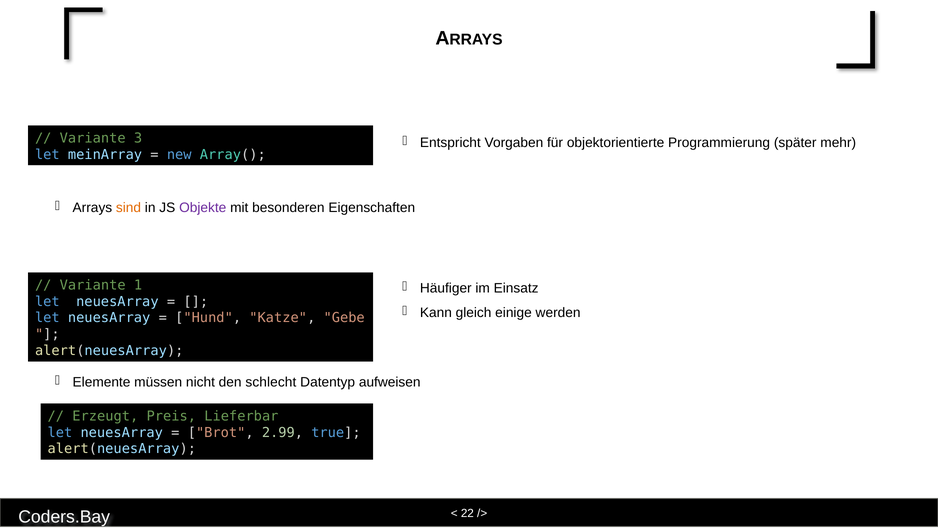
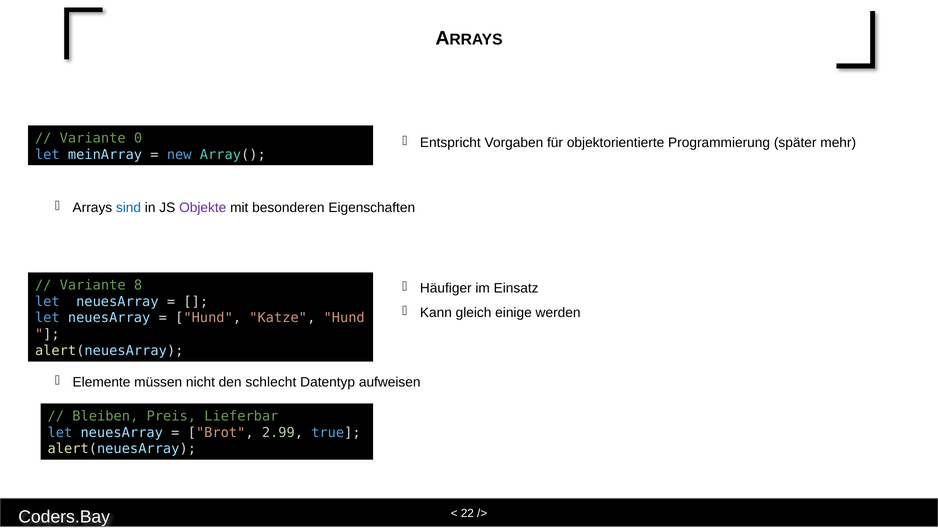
3: 3 -> 0 (138, 138)
sind colour: orange -> blue (129, 208)
1: 1 -> 8 (138, 285)
Katze Gebe: Gebe -> Hund (344, 318)
Erzeugt: Erzeugt -> Bleiben (105, 416)
